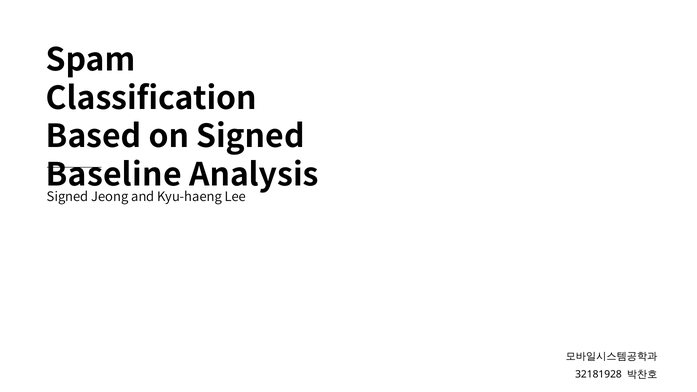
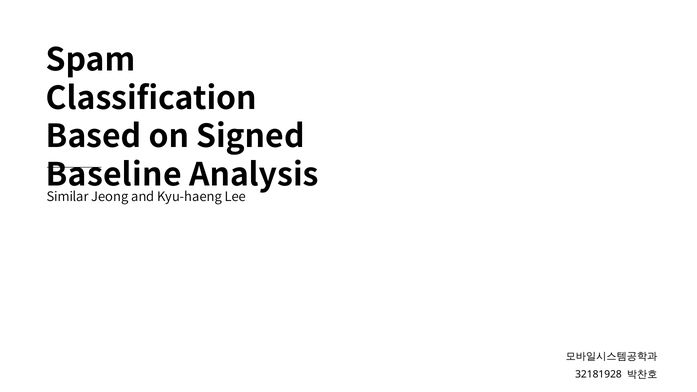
Signed: Signed -> Similar (68, 197)
